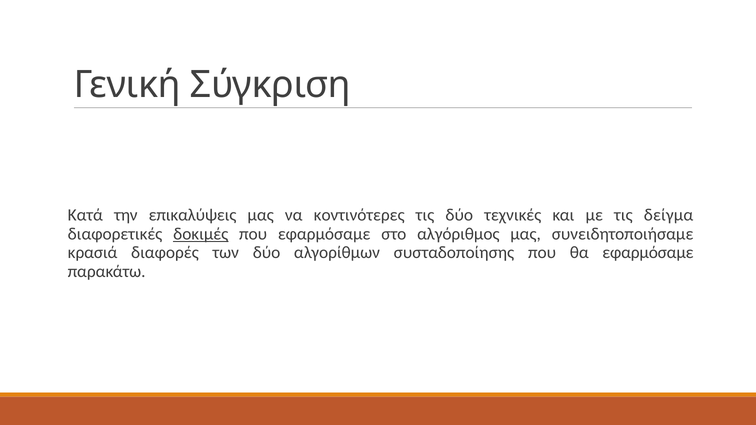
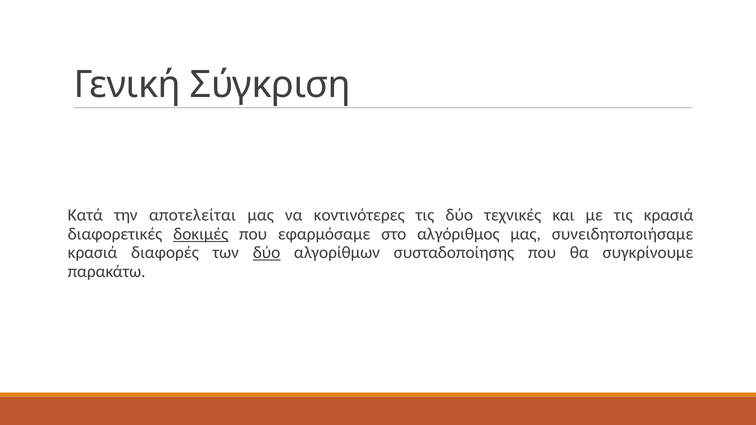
επικαλύψεις: επικαλύψεις -> αποτελείται (192, 215)
τις δείγμα: δείγμα -> κρασιά (669, 215)
δύο underline: none -> present (267, 253)
θα εφαρμόσαμε: εφαρμόσαμε -> συγκρίνουμε (648, 253)
